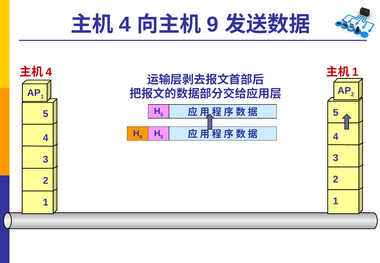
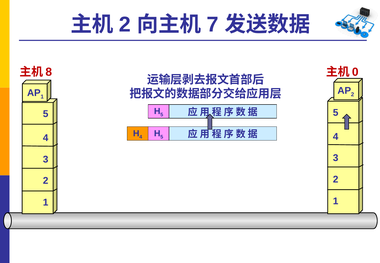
4: 4 -> 2 (125, 24)
9: 9 -> 7 (213, 24)
4: 4 -> 8 (49, 72)
1: 1 -> 0 (355, 72)
